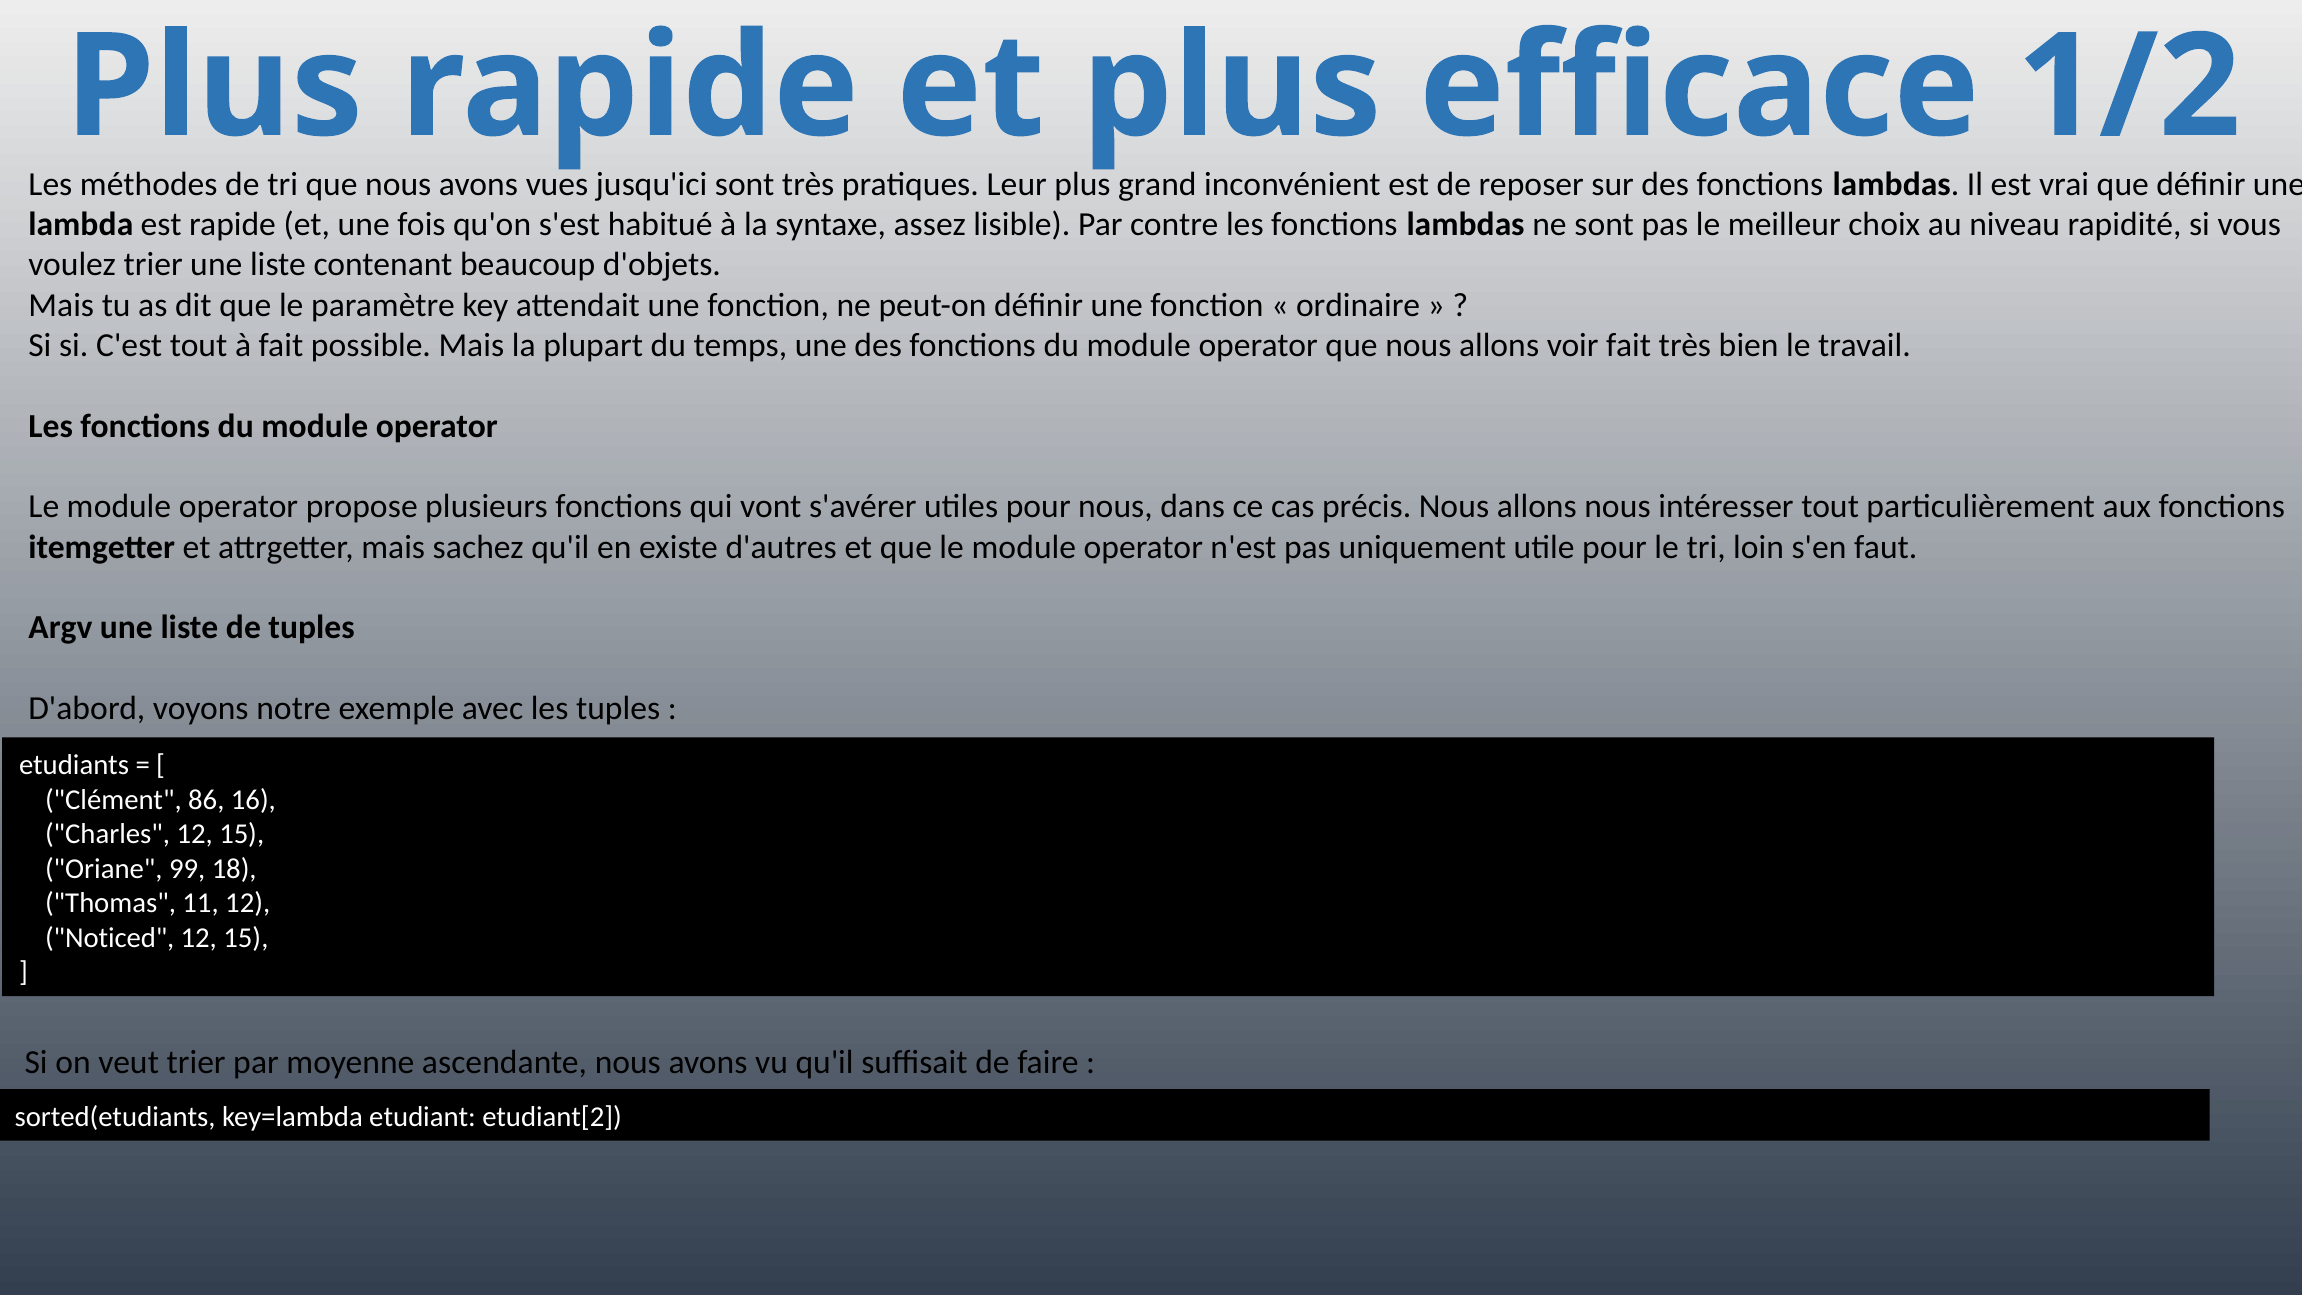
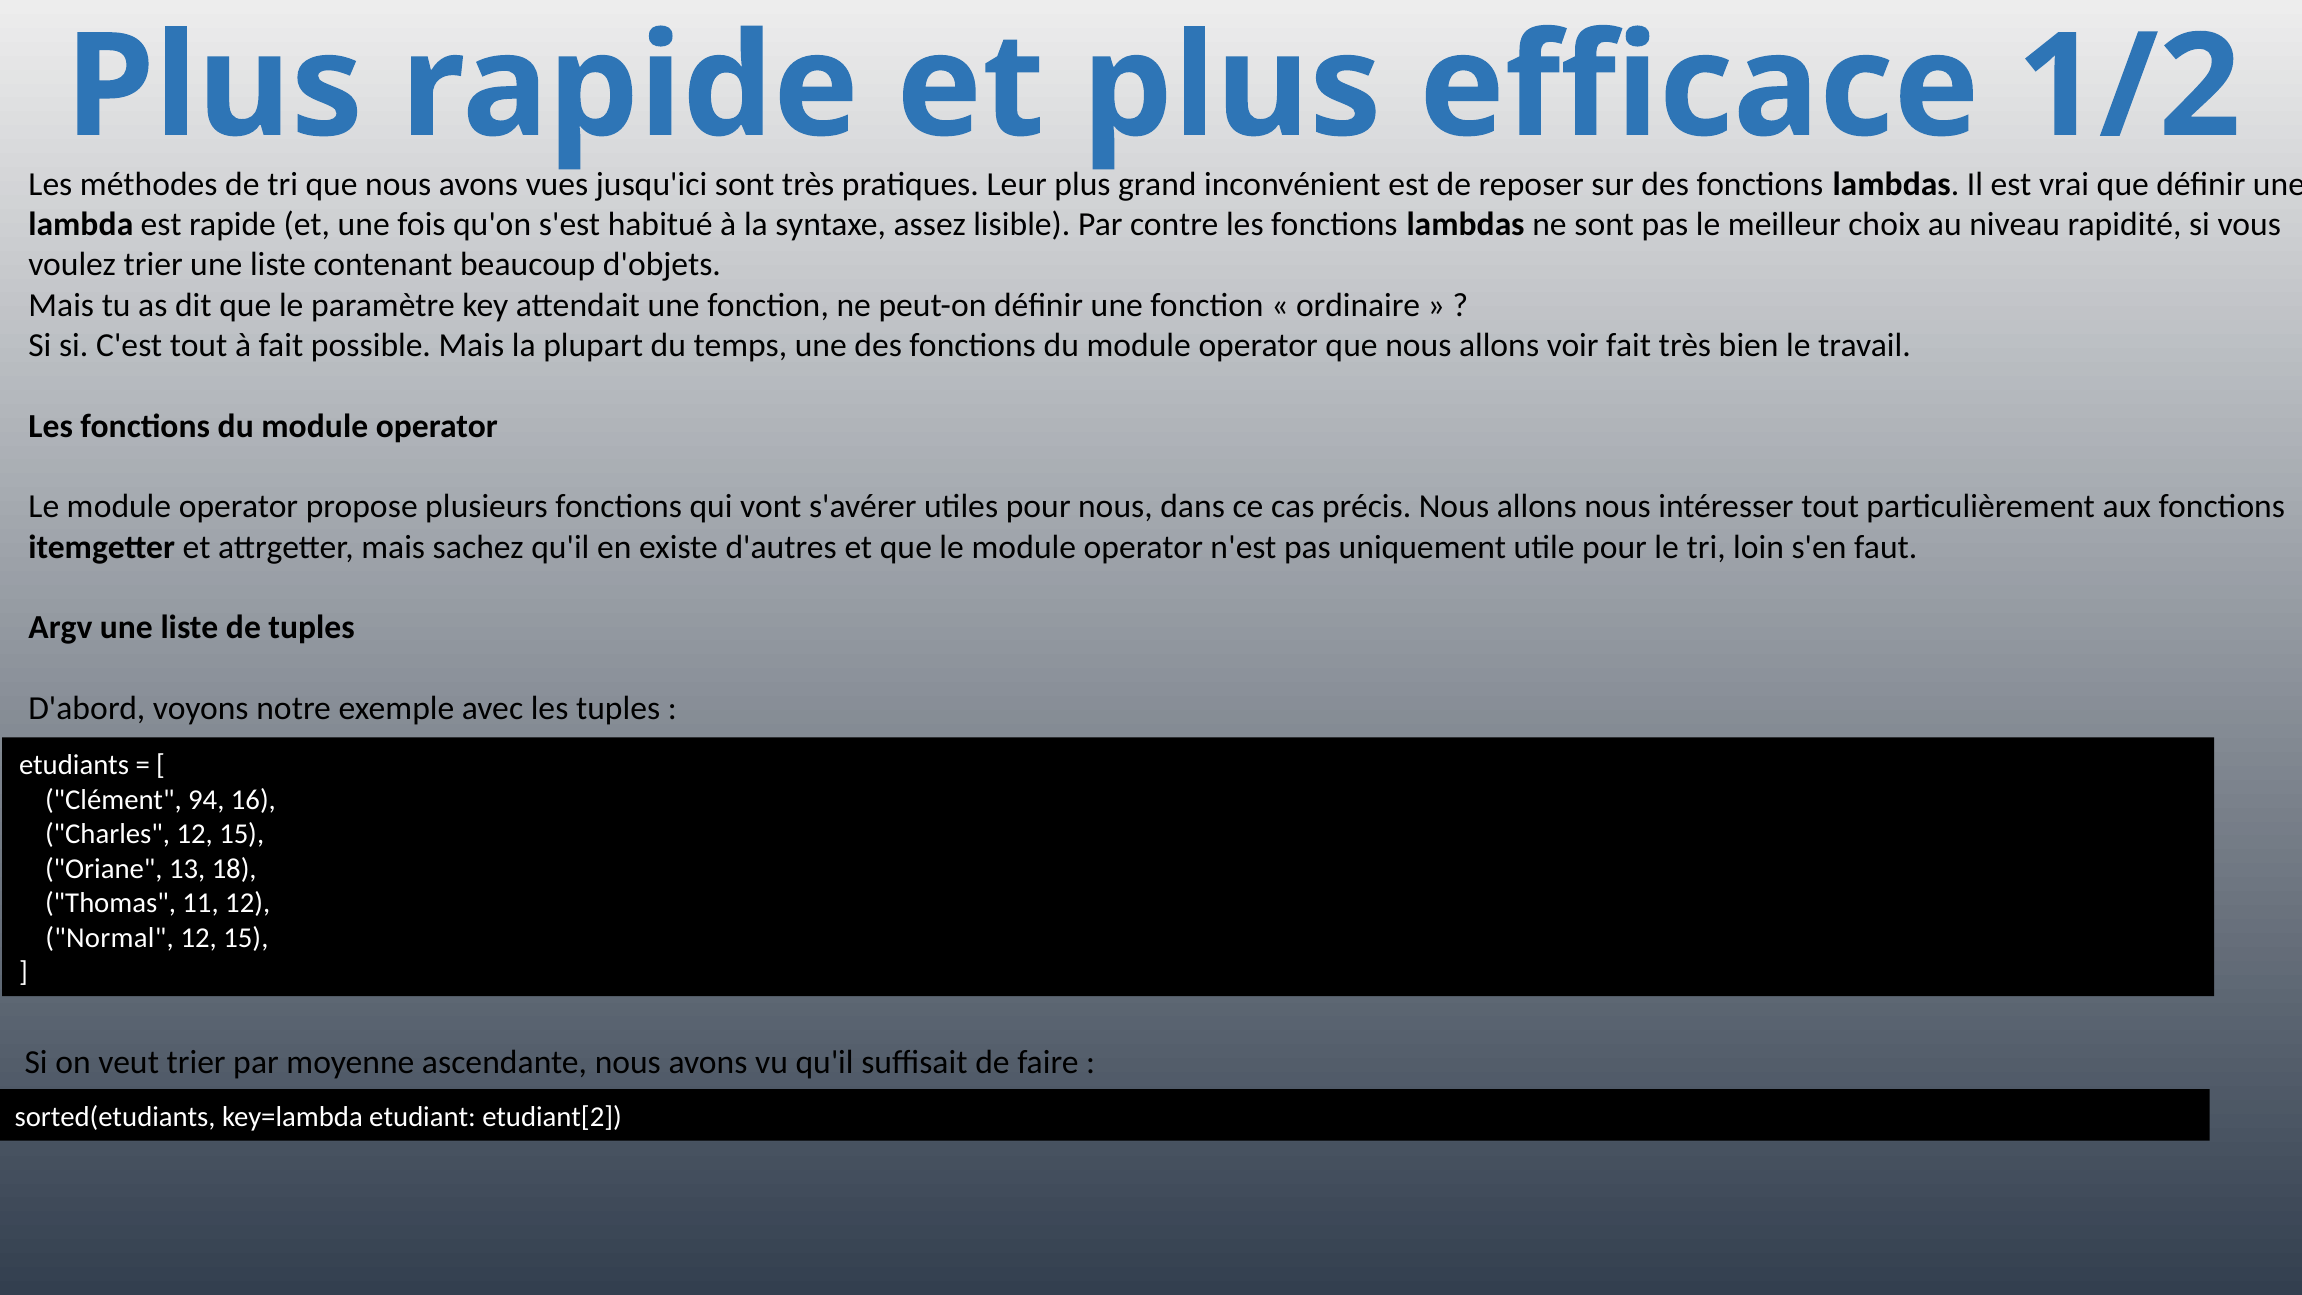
86: 86 -> 94 (206, 800)
99: 99 -> 13 (187, 869)
Noticed: Noticed -> Normal (110, 938)
